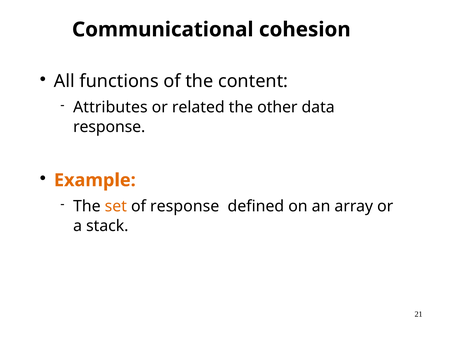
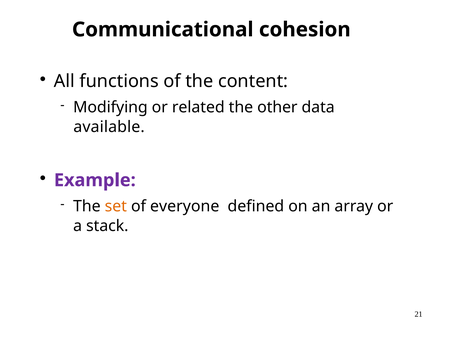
Attributes: Attributes -> Modifying (110, 107)
response: response -> available (109, 127)
Example colour: orange -> purple (95, 180)
of response: response -> everyone (185, 206)
